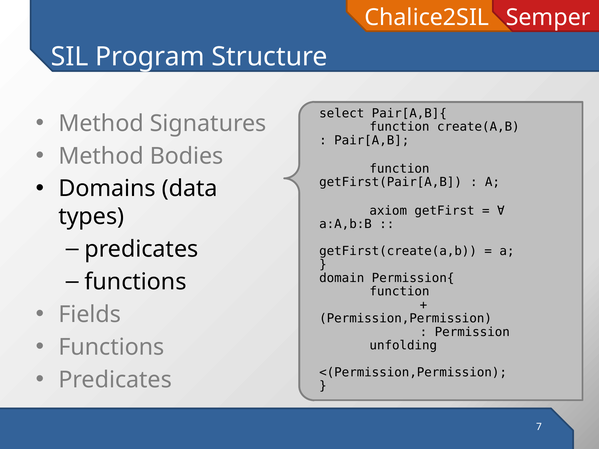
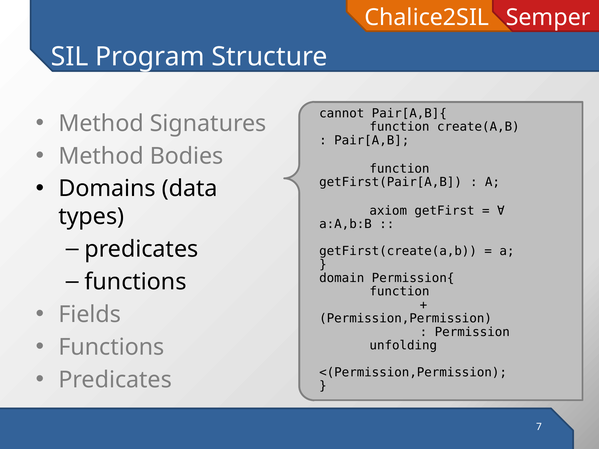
select: select -> cannot (342, 113)
